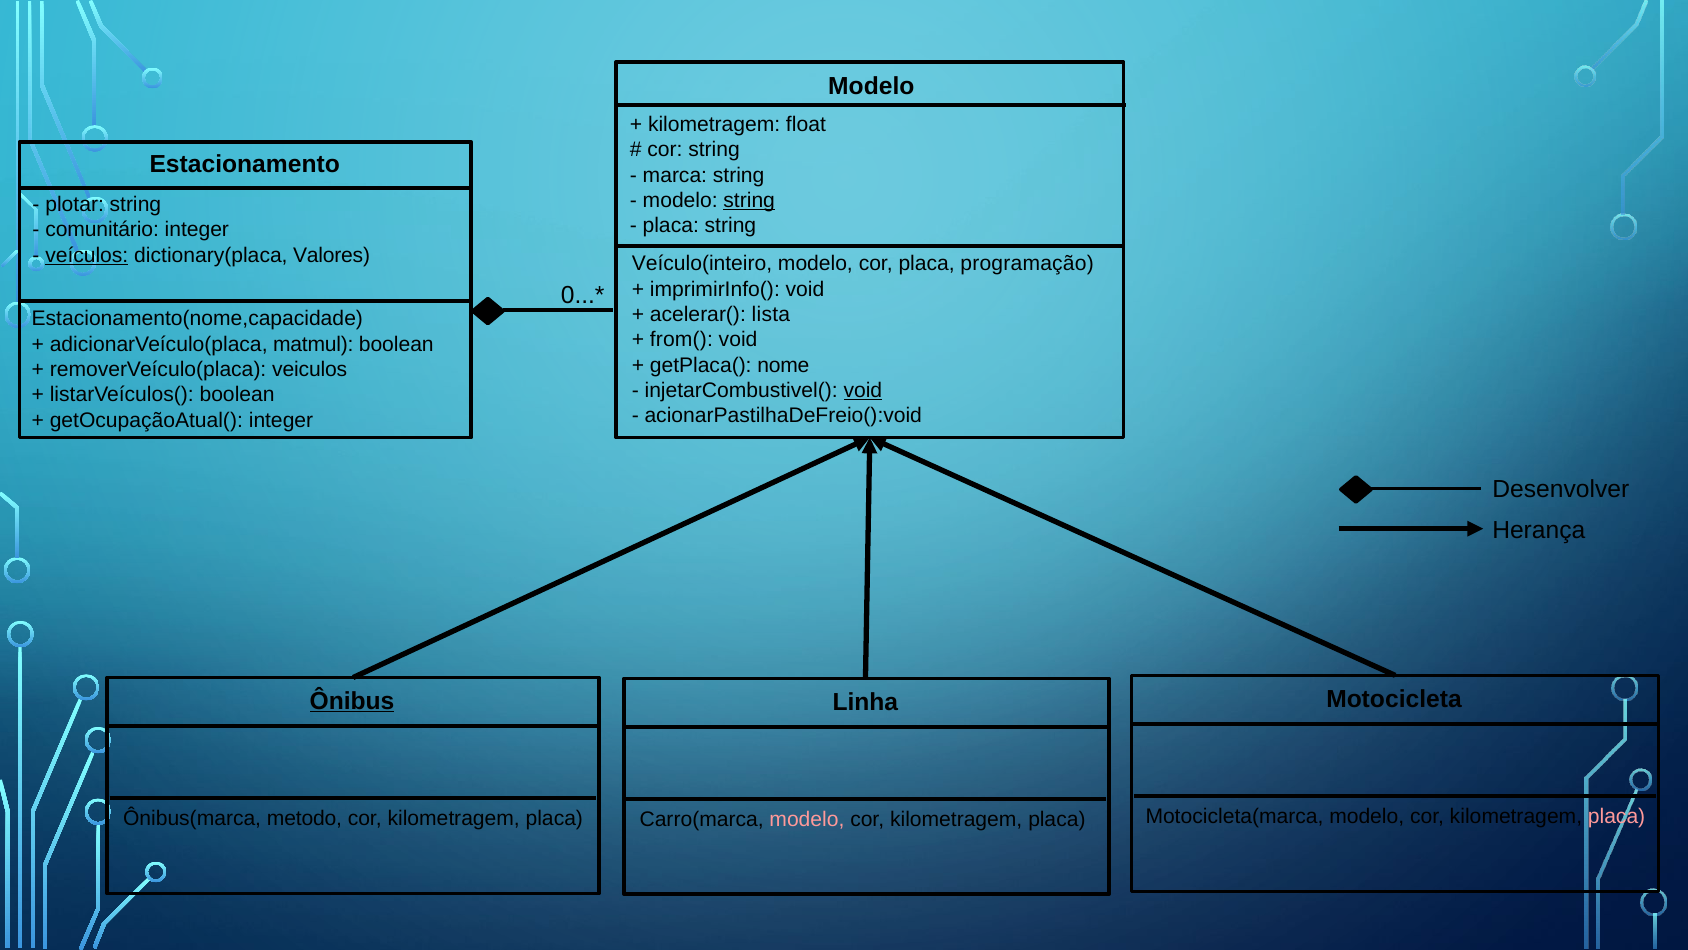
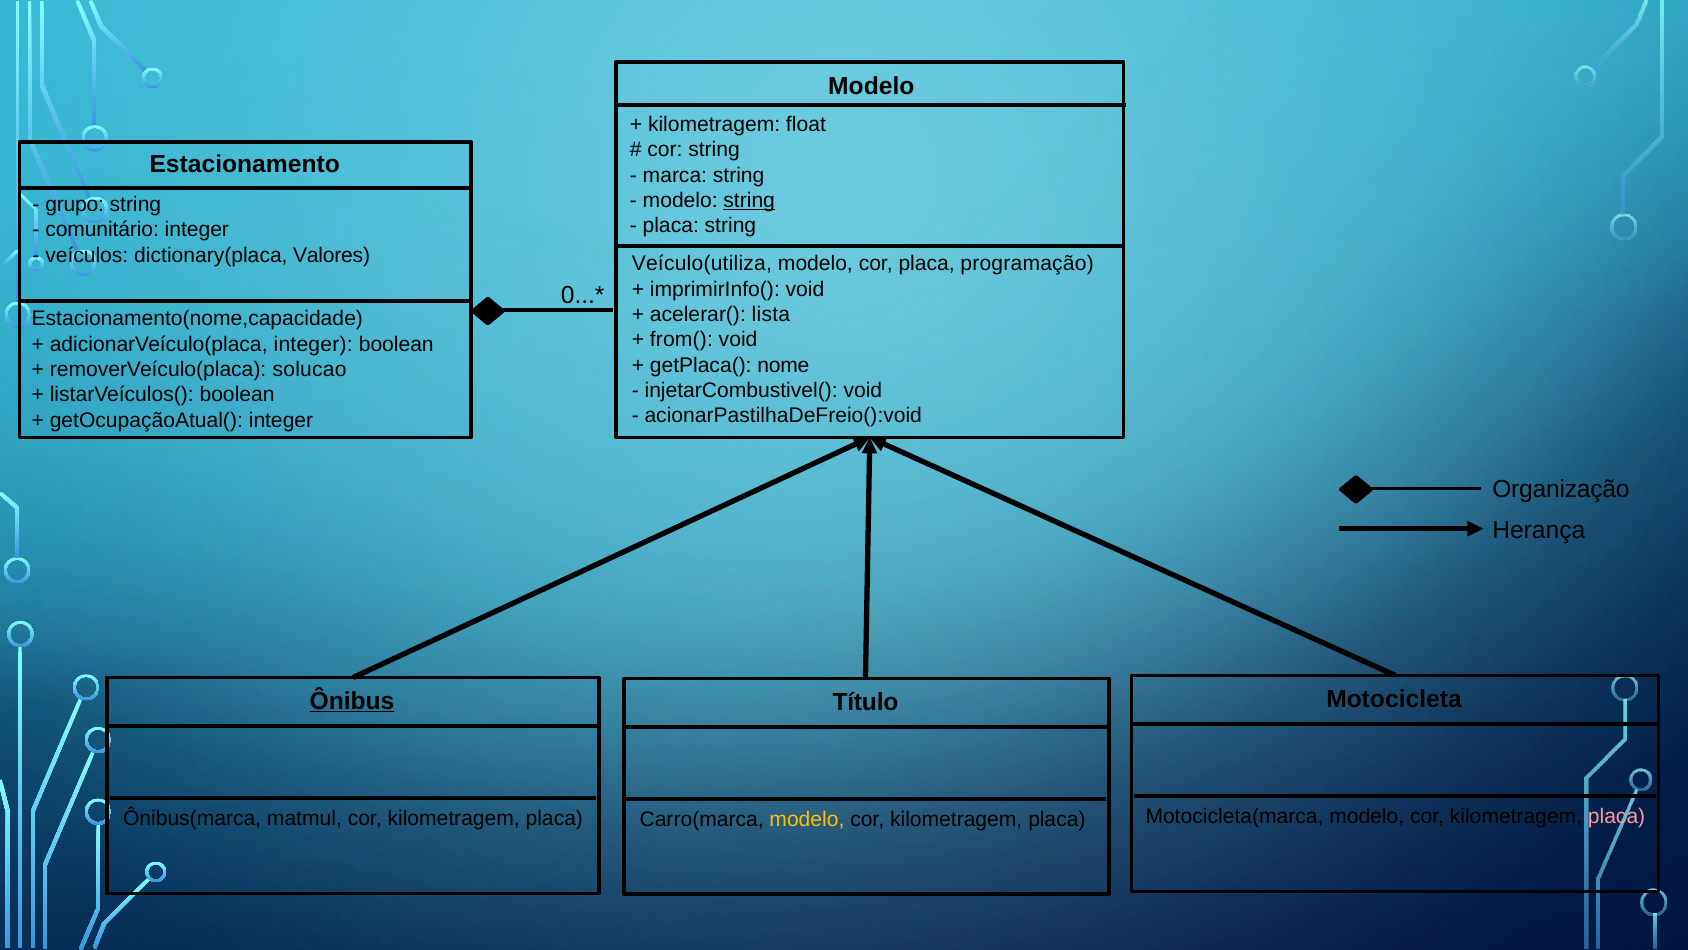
plotar: plotar -> grupo (75, 205)
veículos underline: present -> none (87, 255)
Veículo(inteiro: Veículo(inteiro -> Veículo(utiliza (702, 264)
adicionarVeículo(placa matmul: matmul -> integer (313, 344)
veiculos: veiculos -> solucao (310, 369)
void underline: present -> none (863, 390)
Desenvolver: Desenvolver -> Organização (1561, 489)
Linha: Linha -> Título (865, 702)
metodo: metodo -> matmul (304, 818)
modelo colour: pink -> yellow (807, 819)
